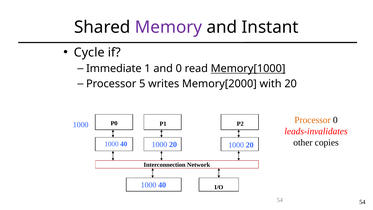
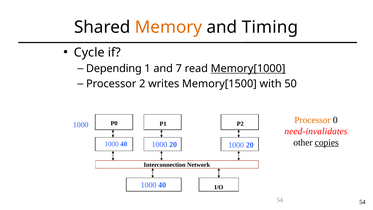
Memory colour: purple -> orange (169, 27)
Instant: Instant -> Timing (270, 27)
Immediate: Immediate -> Depending (114, 69)
and 0: 0 -> 7 (179, 69)
5: 5 -> 2 (142, 84)
Memory[2000: Memory[2000 -> Memory[1500 (219, 84)
with 20: 20 -> 50 (291, 84)
leads-invalidates: leads-invalidates -> need-invalidates (316, 131)
copies underline: none -> present (327, 142)
